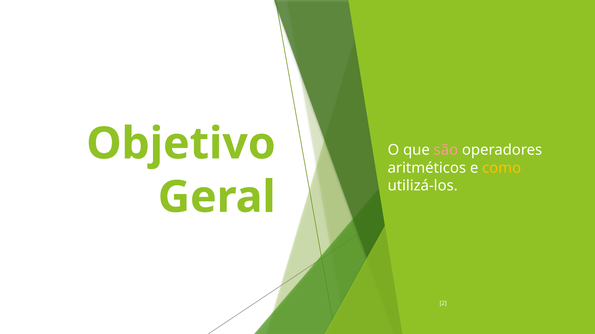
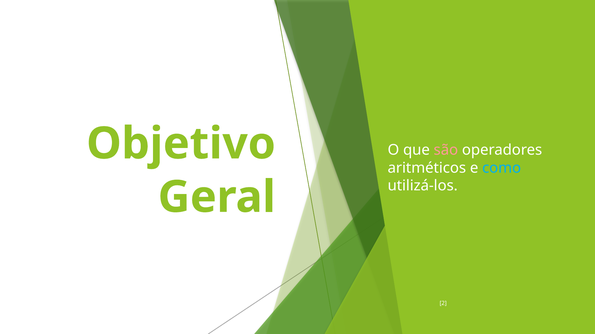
como colour: yellow -> light blue (502, 168)
